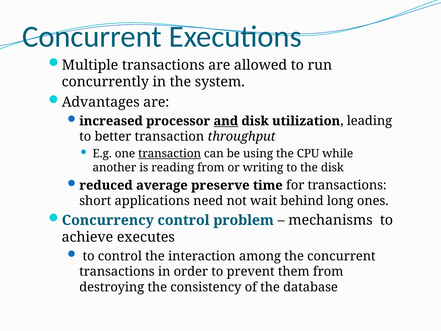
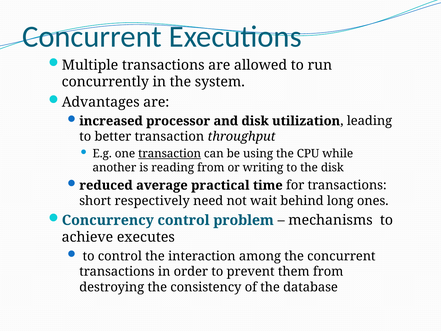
and underline: present -> none (226, 121)
preserve: preserve -> practical (220, 185)
applications: applications -> respectively (152, 201)
